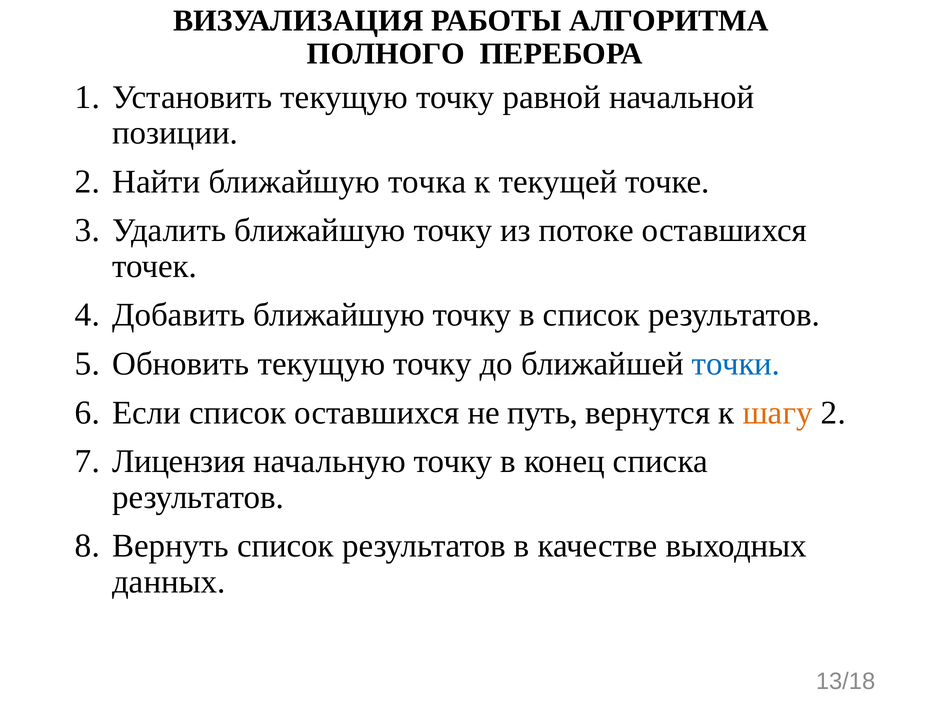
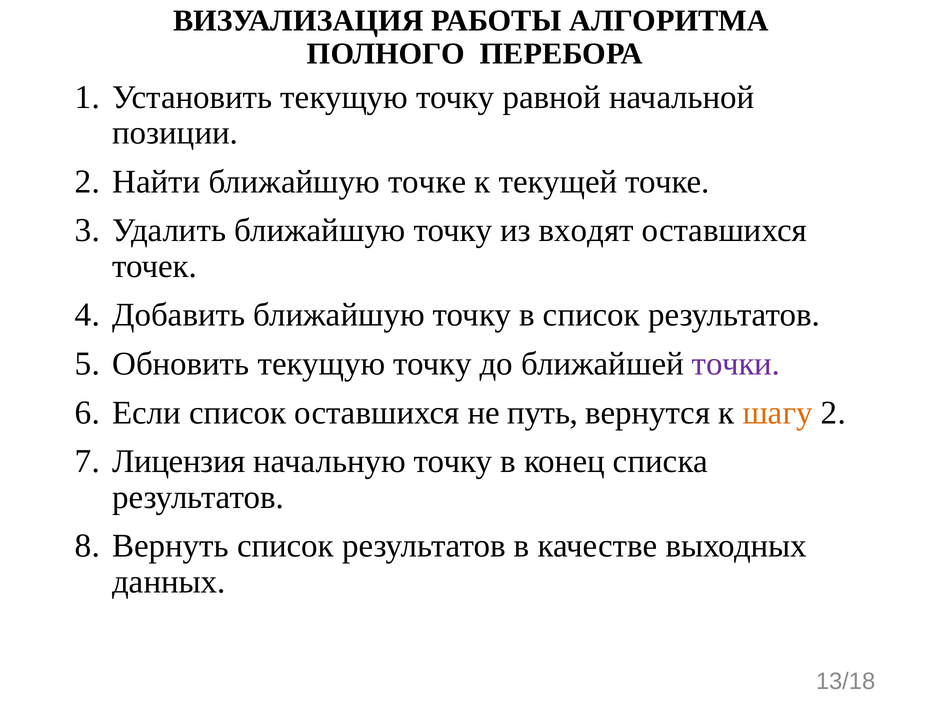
ближайшую точка: точка -> точке (427, 182)
потоке: потоке -> входят (586, 230)
точки colour: blue -> purple (736, 364)
